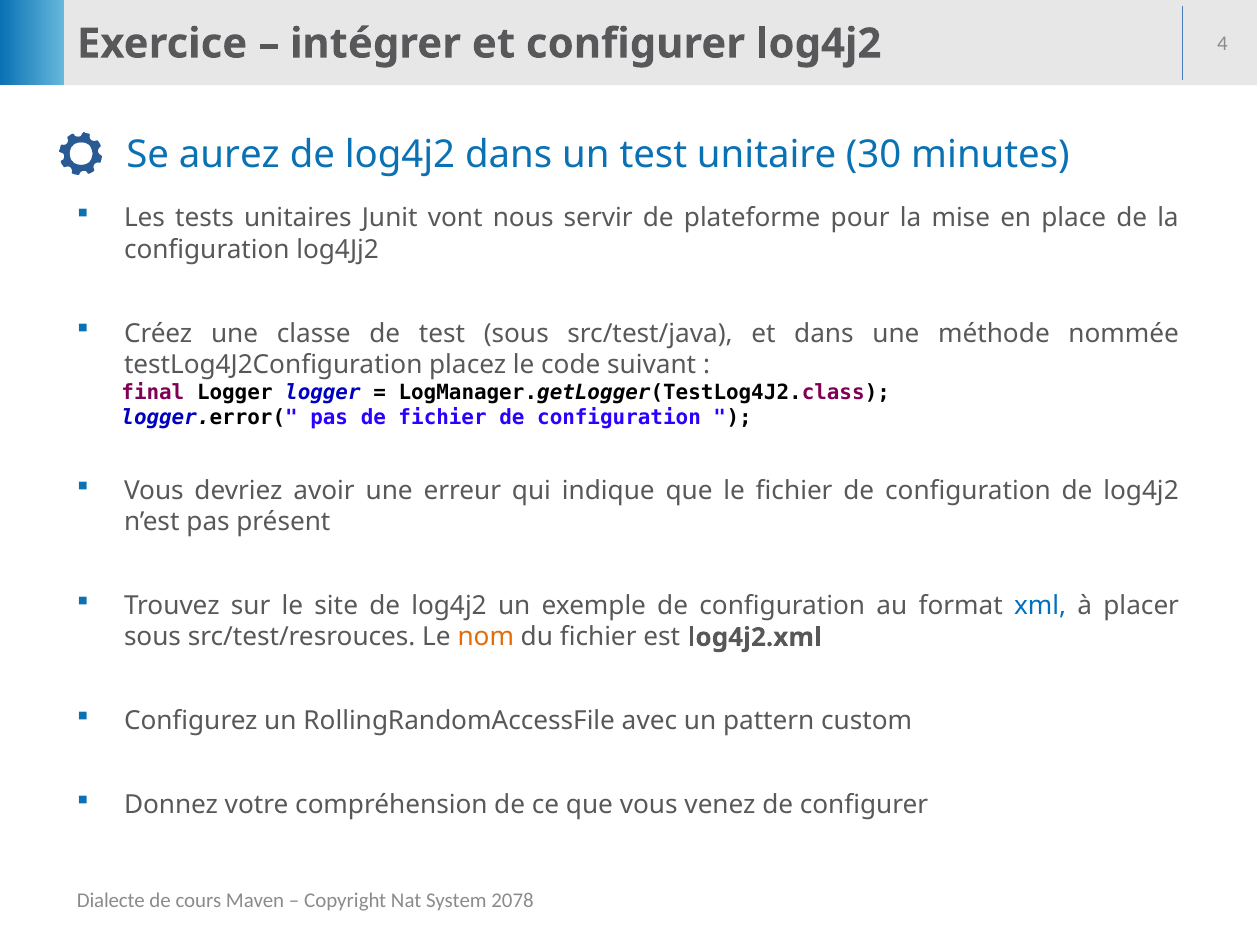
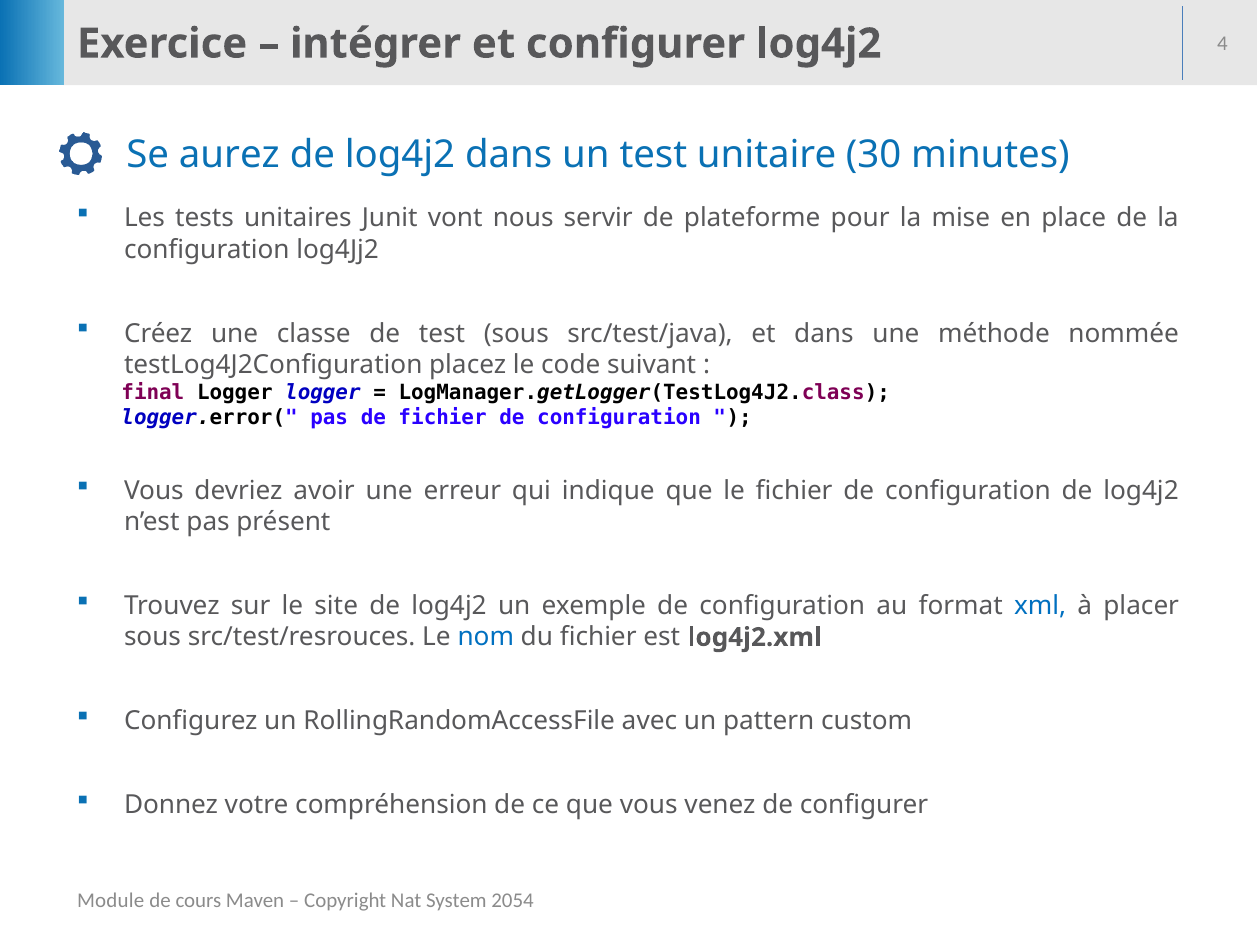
nom colour: orange -> blue (486, 637)
Dialecte: Dialecte -> Module (111, 900)
2078: 2078 -> 2054 (513, 900)
